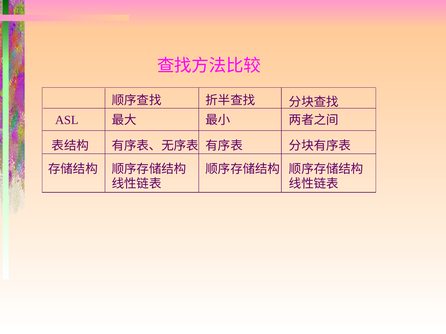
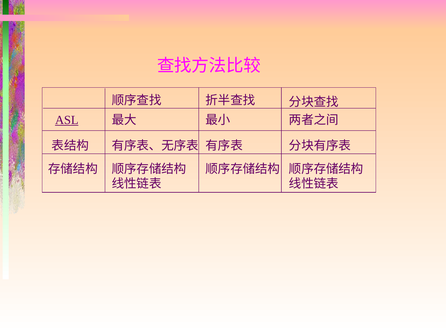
ASL underline: none -> present (67, 120)
